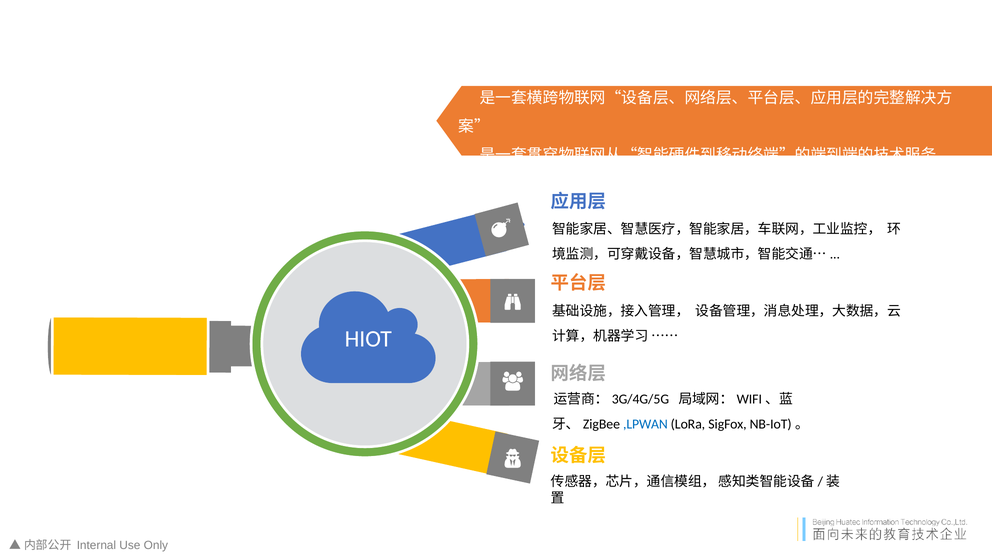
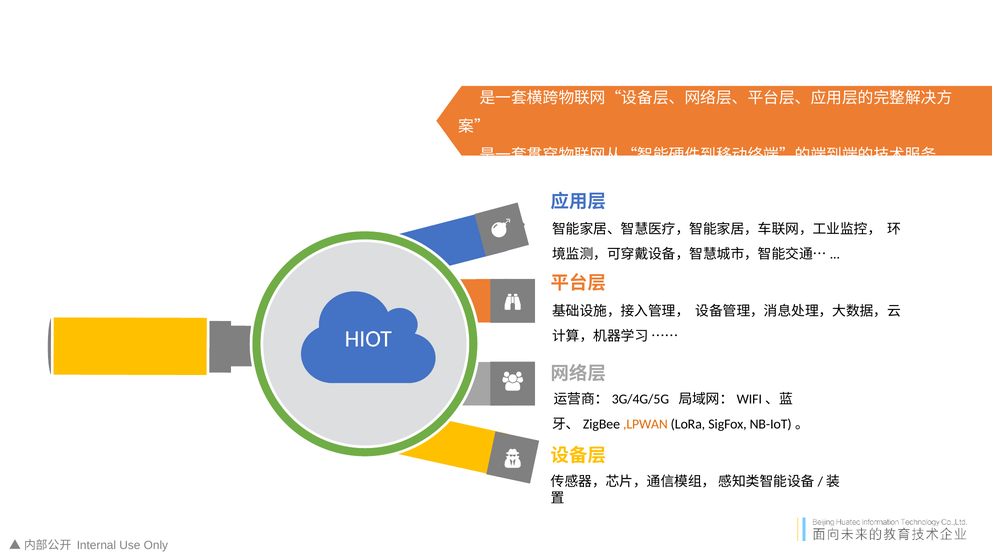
,LPWAN colour: blue -> orange (645, 424)
